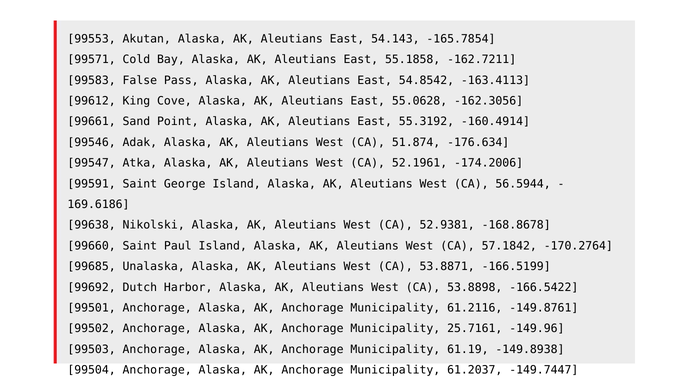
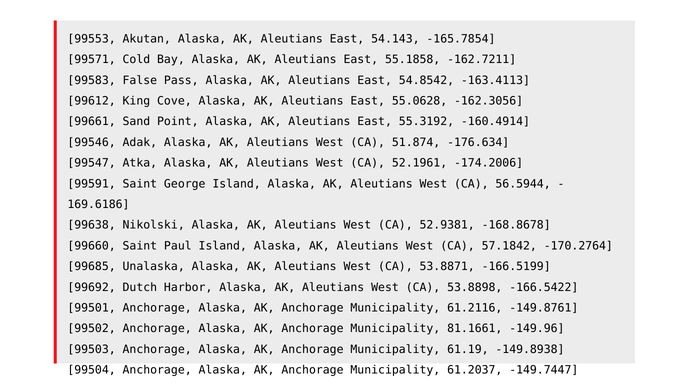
25.7161: 25.7161 -> 81.1661 (475, 328)
